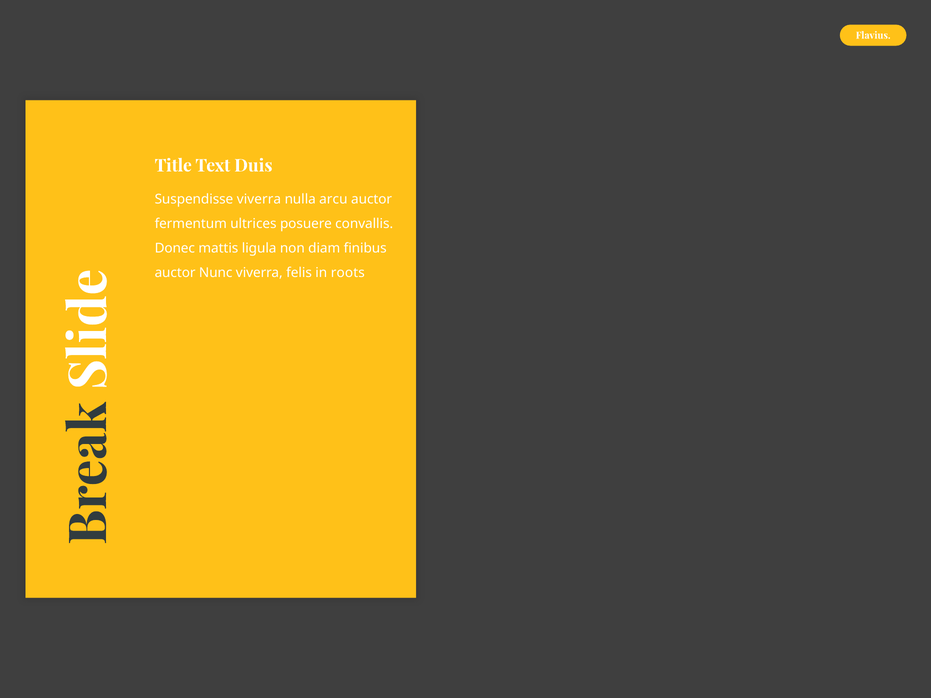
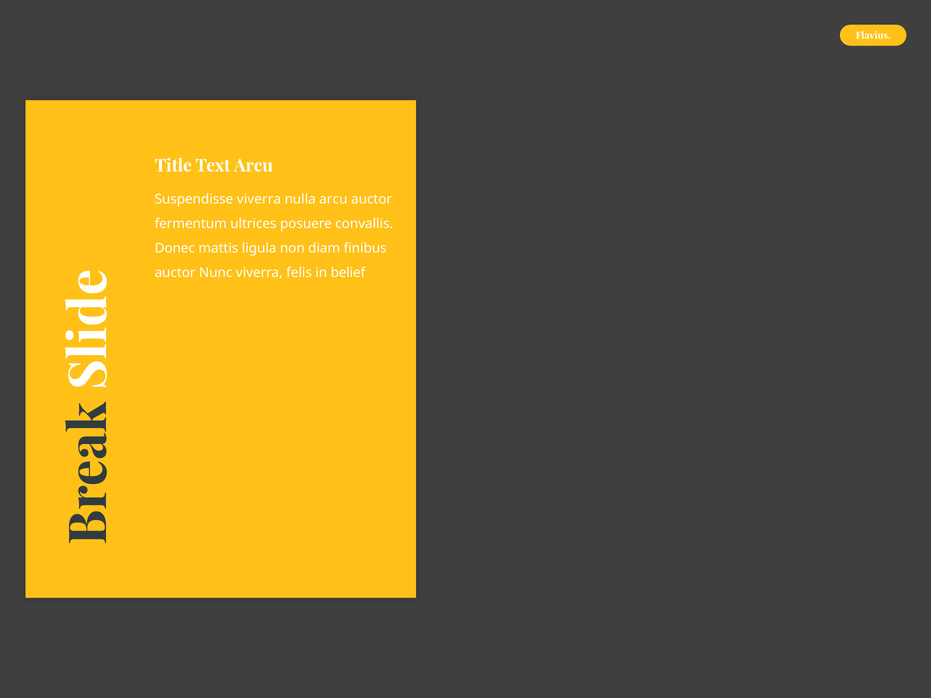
Text Duis: Duis -> Arcu (253, 166)
roots: roots -> belief (348, 273)
